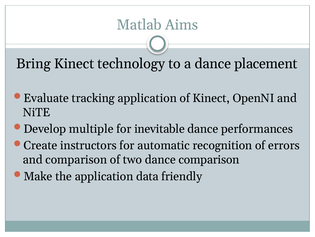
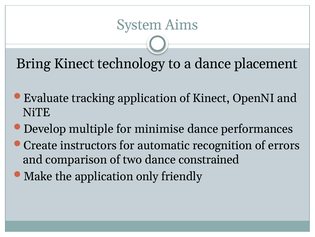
Matlab: Matlab -> System (139, 25)
inevitable: inevitable -> minimise (159, 129)
dance comparison: comparison -> constrained (209, 159)
data: data -> only (147, 176)
